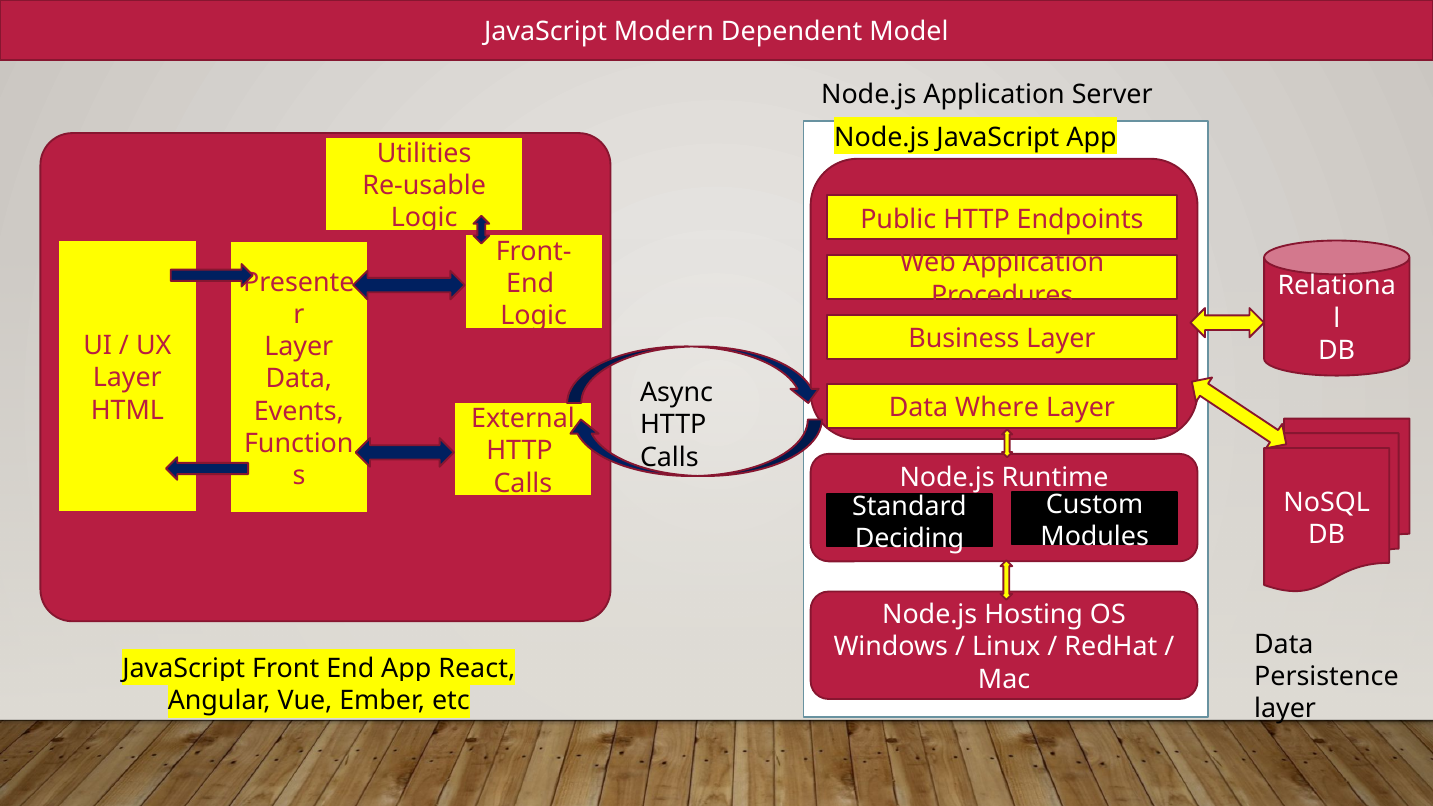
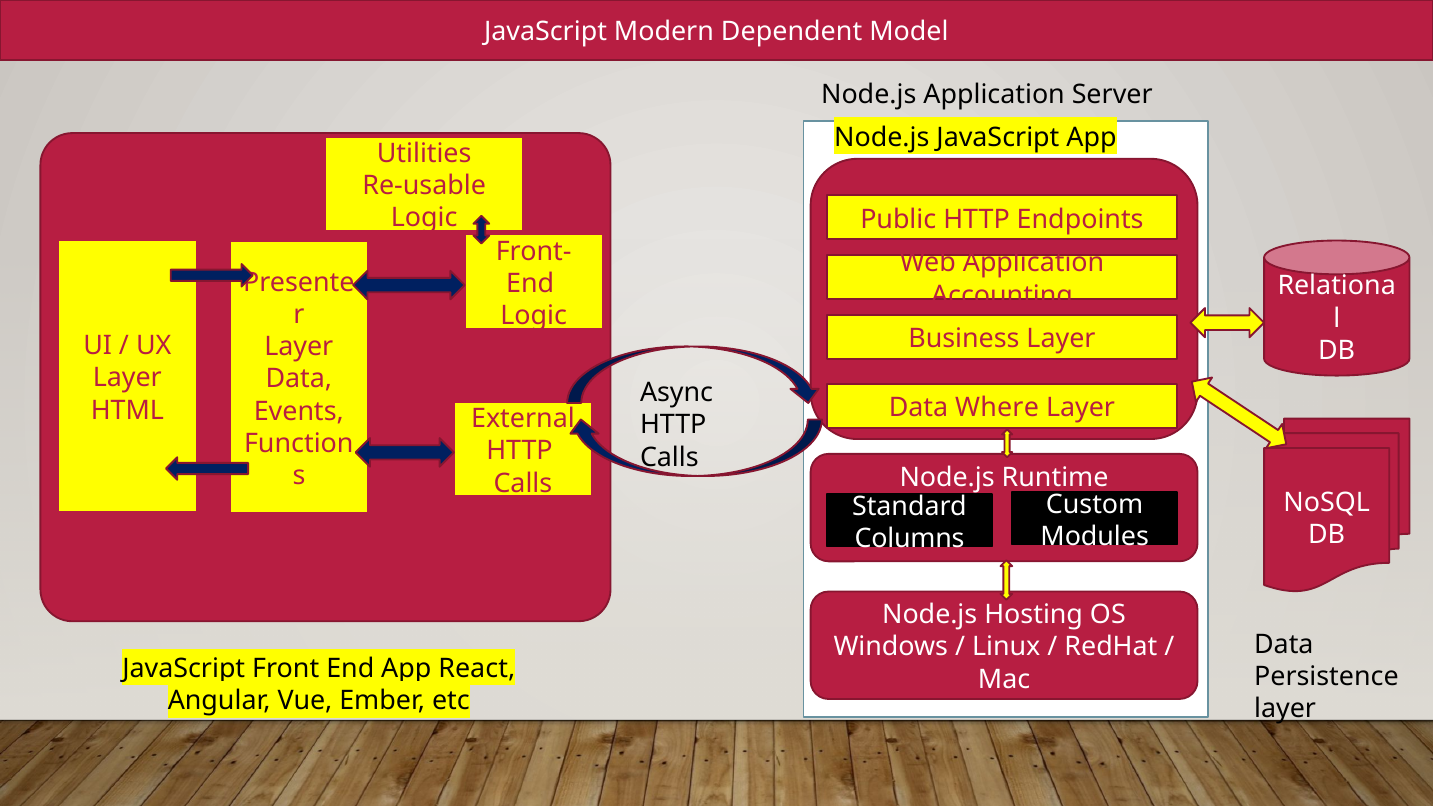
Procedures: Procedures -> Accounting (1002, 295)
Deciding: Deciding -> Columns (910, 538)
